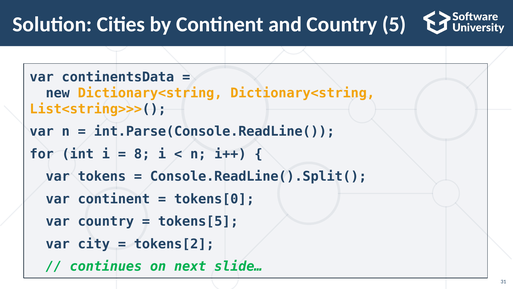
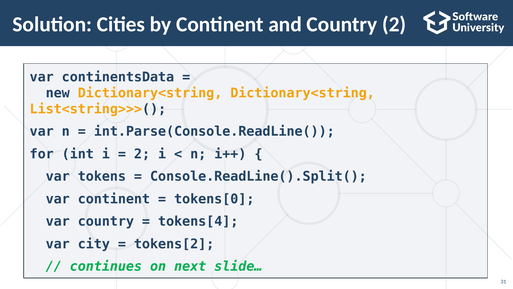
Country 5: 5 -> 2 (394, 24)
8: 8 -> 2 (142, 154)
tokens[5: tokens[5 -> tokens[4 (198, 221)
